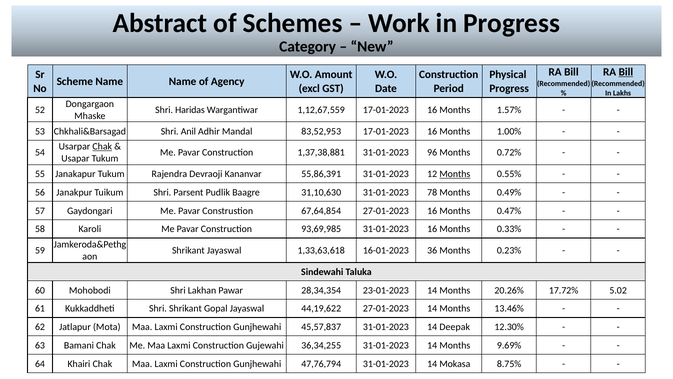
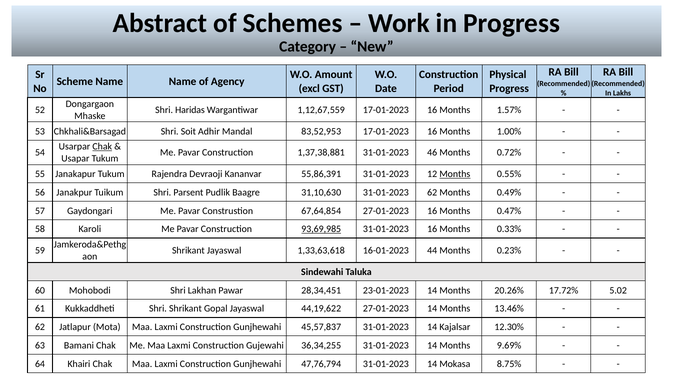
Bill underline: present -> none (626, 72)
Anil: Anil -> Soit (188, 131)
96: 96 -> 46 (432, 153)
31-01-2023 78: 78 -> 62 (432, 192)
93,69,985 underline: none -> present (321, 229)
36: 36 -> 44 (432, 250)
28,34,354: 28,34,354 -> 28,34,451 (321, 290)
Deepak: Deepak -> Kajalsar (455, 327)
